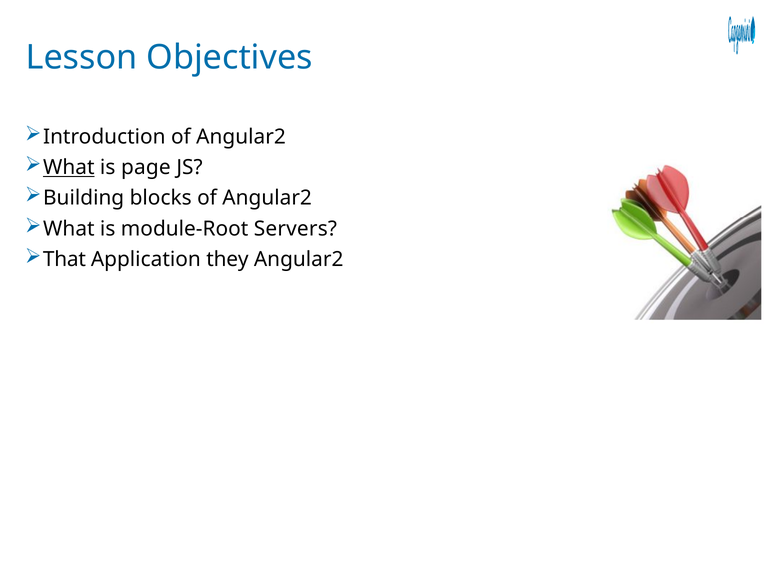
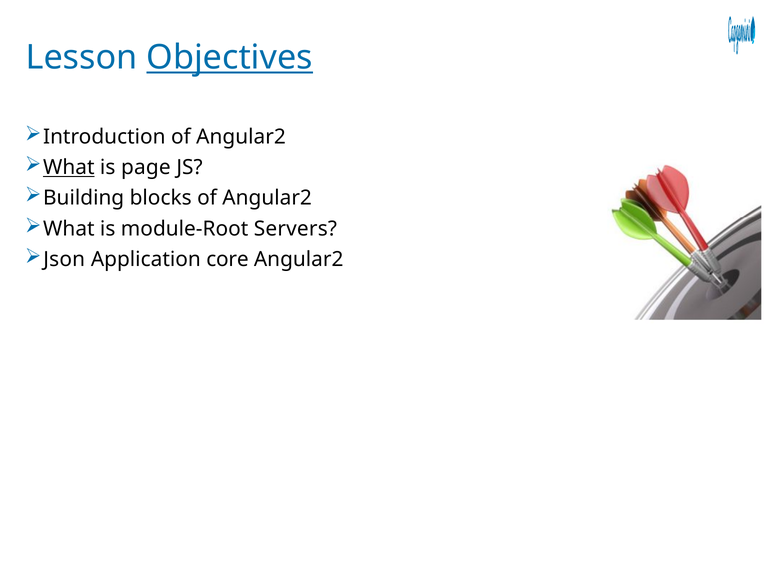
Objectives underline: none -> present (230, 58)
That: That -> Json (64, 259)
they: they -> core (227, 259)
